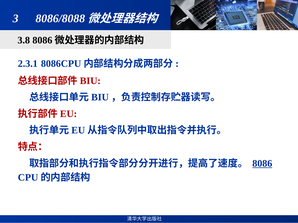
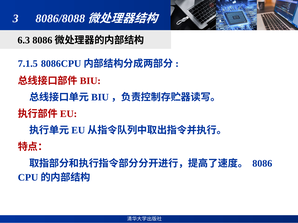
3.8: 3.8 -> 6.3 (24, 40)
2.3.1: 2.3.1 -> 7.1.5 (28, 64)
8086 underline: present -> none (262, 164)
